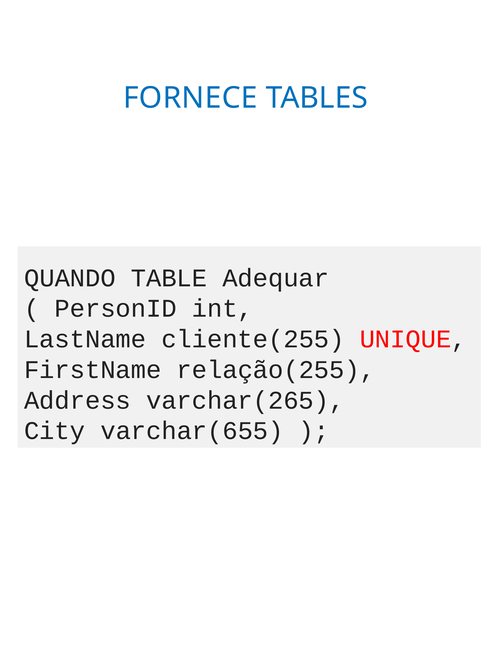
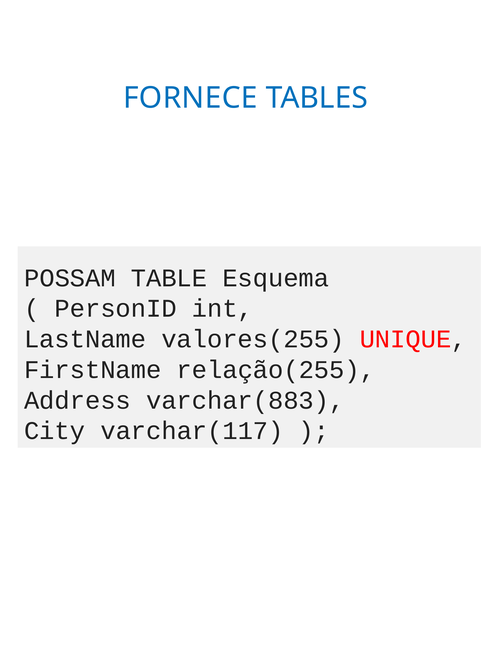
QUANDO: QUANDO -> POSSAM (70, 278)
Adequar: Adequar -> Esquema (276, 278)
cliente(255: cliente(255 -> valores(255 (253, 339)
varchar(265: varchar(265 -> varchar(883 (245, 400)
varchar(655: varchar(655 -> varchar(117 (192, 431)
